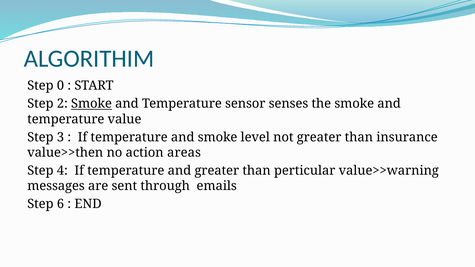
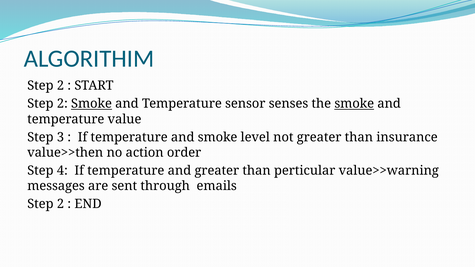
0: 0 -> 2 (61, 86)
smoke underline: none -> present (354, 104)
areas: areas -> order (184, 153)
6: 6 -> 2 (61, 204)
